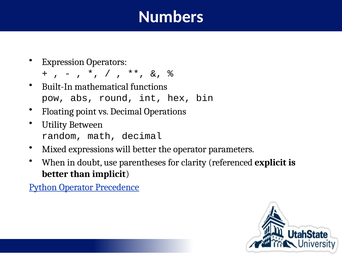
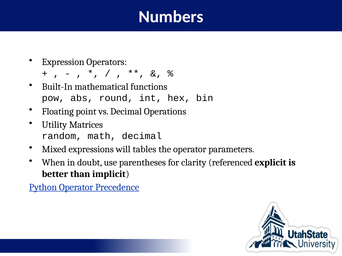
Between: Between -> Matrices (86, 125)
will better: better -> tables (144, 150)
